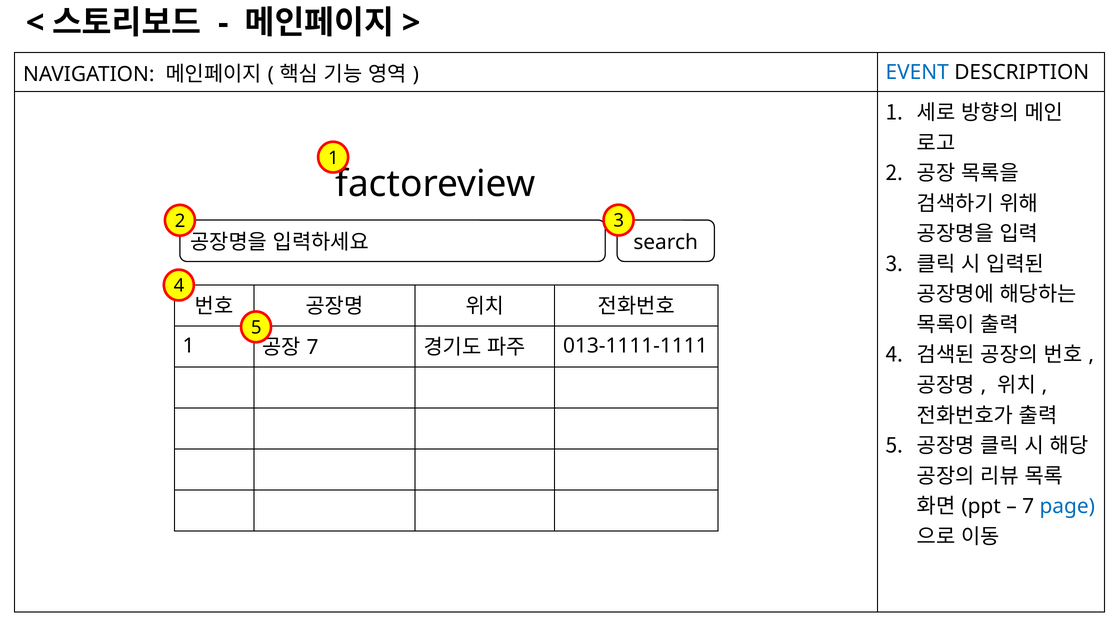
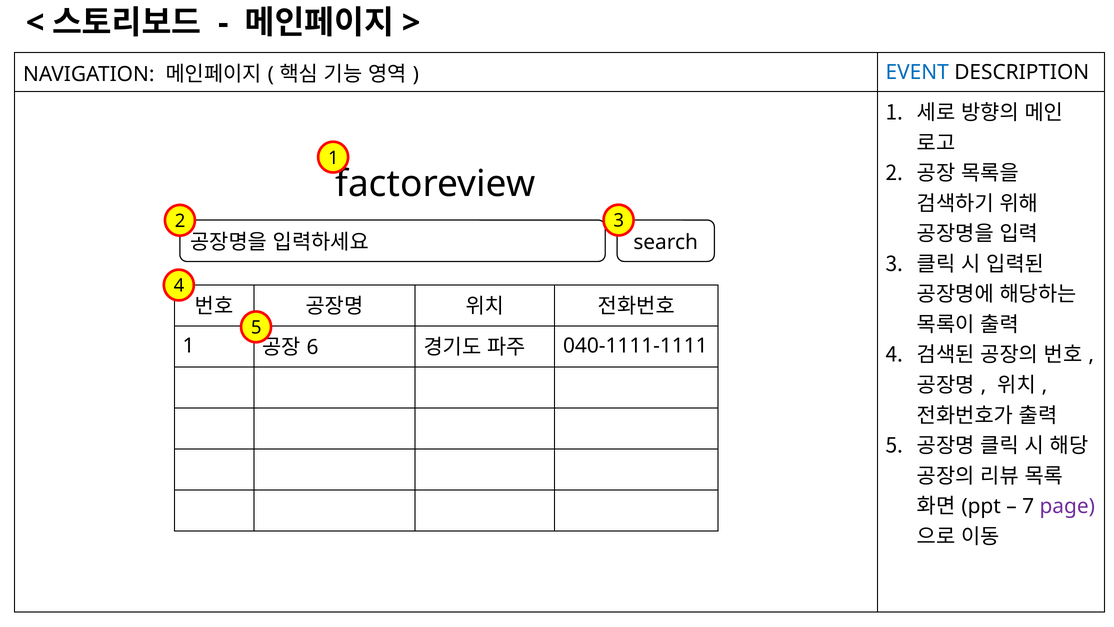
7: 7 -> 6 (313, 347)
013-1111-1111: 013-1111-1111 -> 040-1111-1111 (635, 345)
page colour: blue -> purple (1067, 506)
